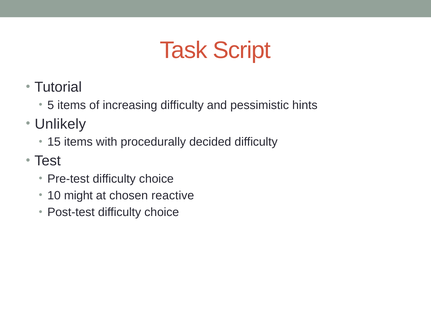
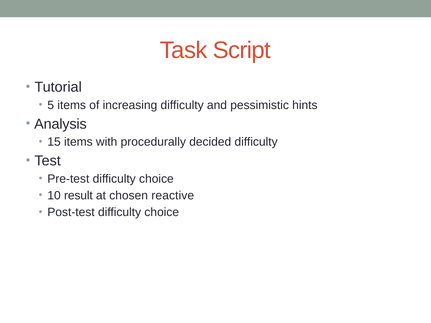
Unlikely: Unlikely -> Analysis (60, 124)
might: might -> result (78, 196)
